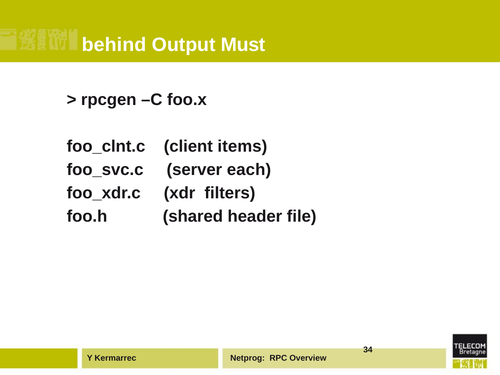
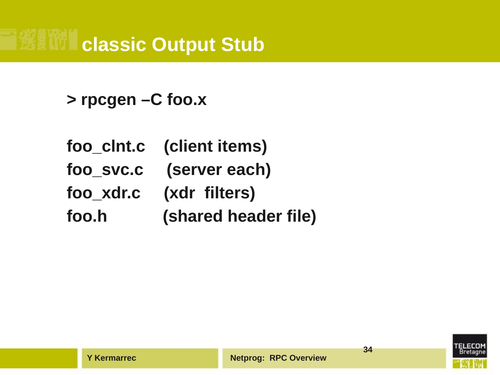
behind: behind -> classic (114, 45)
Must: Must -> Stub (243, 45)
